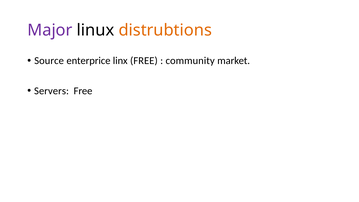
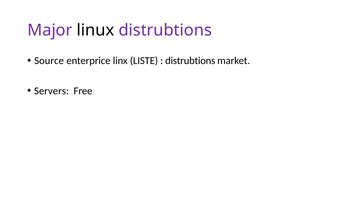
distrubtions colour: orange -> purple (165, 30)
linx FREE: FREE -> LISTE (144, 61)
community: community -> distrubtions (190, 61)
